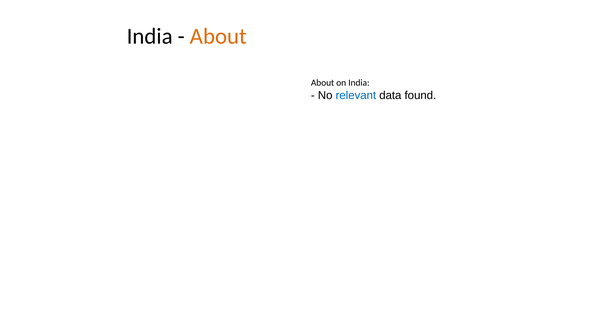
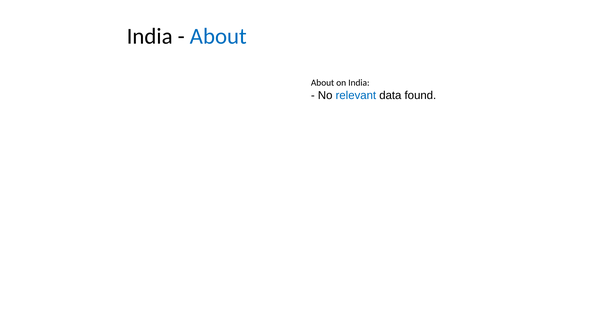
About colour: orange -> blue (218, 36)
